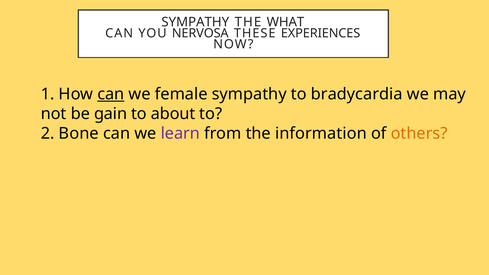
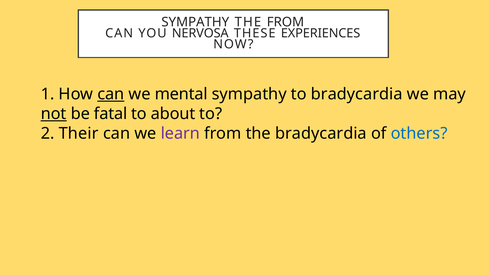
THE WHAT: WHAT -> FROM (285, 22)
female: female -> mental (181, 94)
not underline: none -> present (54, 114)
gain: gain -> fatal (111, 114)
Bone: Bone -> Their (79, 133)
the information: information -> bradycardia (321, 133)
others colour: orange -> blue (419, 133)
